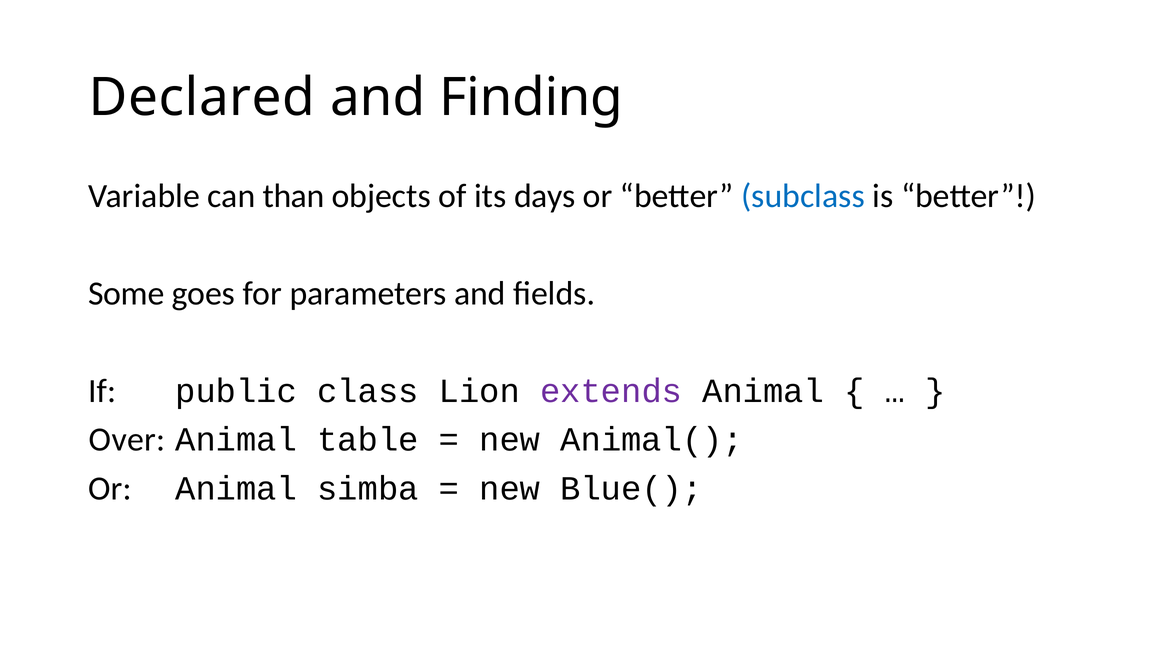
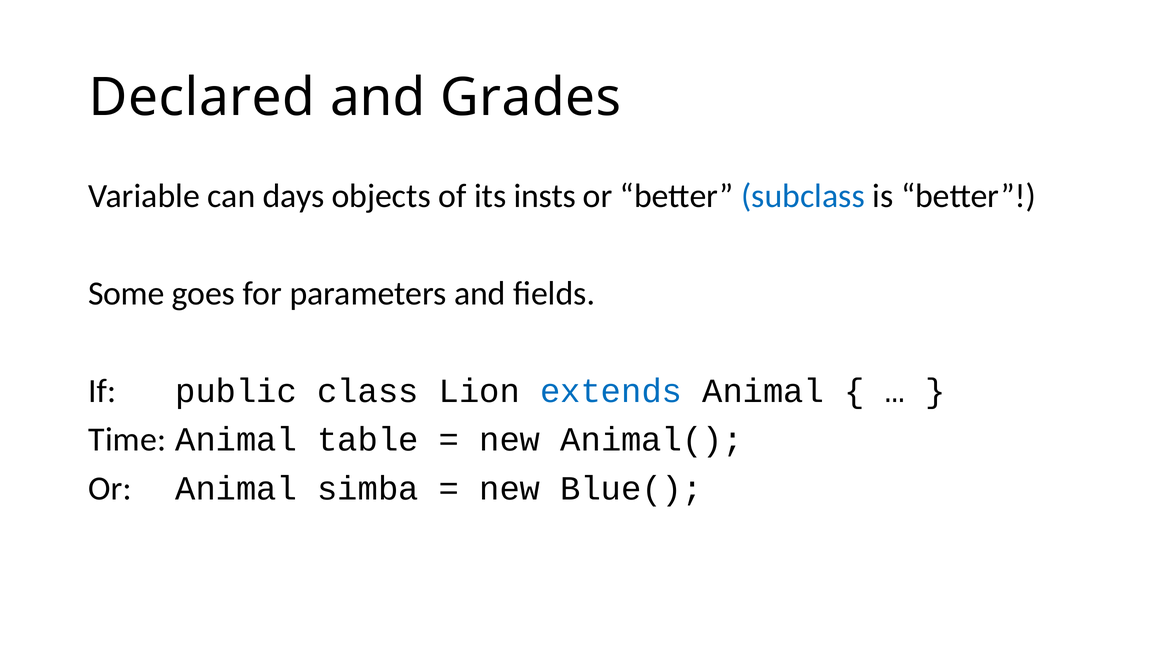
Finding: Finding -> Grades (531, 97)
than: than -> days (294, 196)
days: days -> insts (545, 196)
extends colour: purple -> blue (611, 391)
Over: Over -> Time (127, 439)
